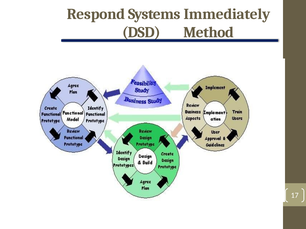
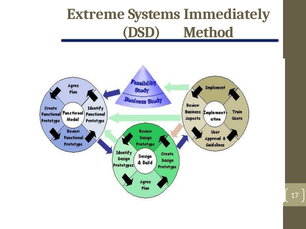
Respond: Respond -> Extreme (96, 14)
